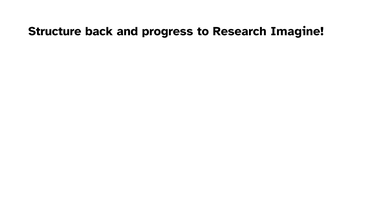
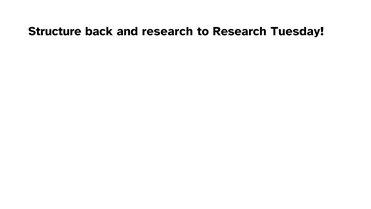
and progress: progress -> research (167, 31)
Imagine: Imagine -> Tuesday (297, 31)
